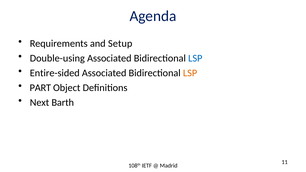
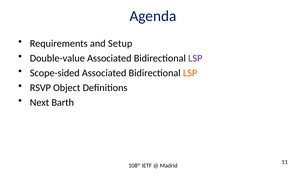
Double-using: Double-using -> Double-value (57, 58)
LSP colour: blue -> purple (195, 58)
Entire-sided: Entire-sided -> Scope-sided (55, 73)
PART: PART -> RSVP (40, 88)
